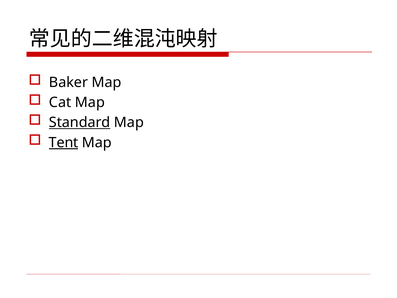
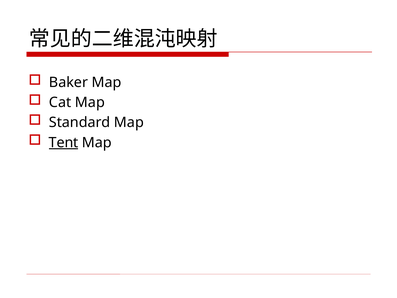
Standard underline: present -> none (80, 122)
